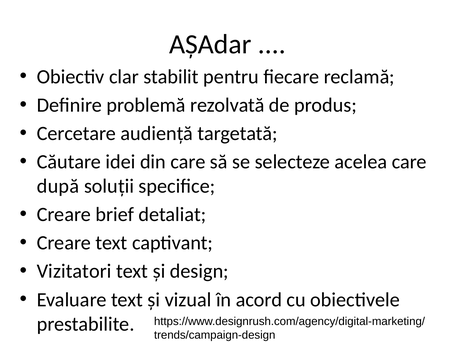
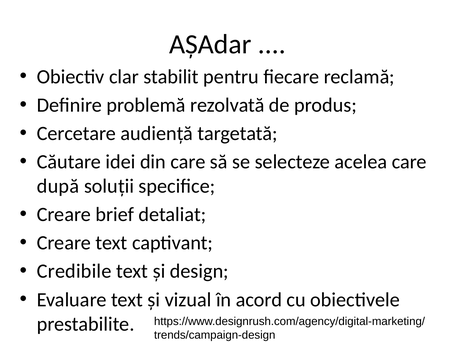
Vizitatori: Vizitatori -> Credibile (74, 271)
